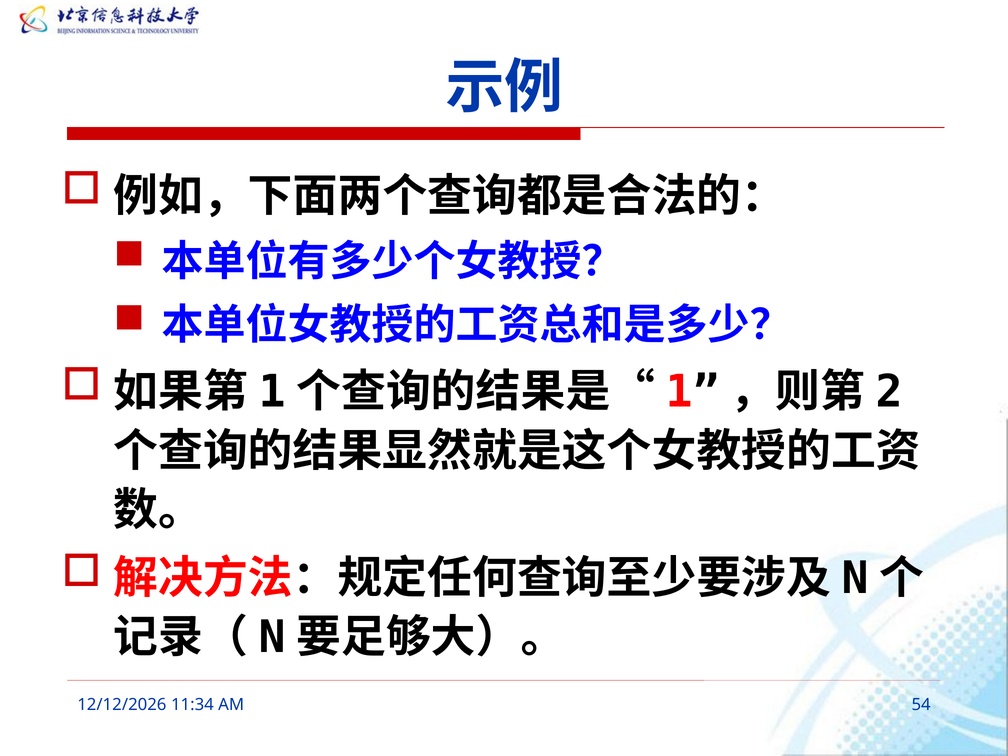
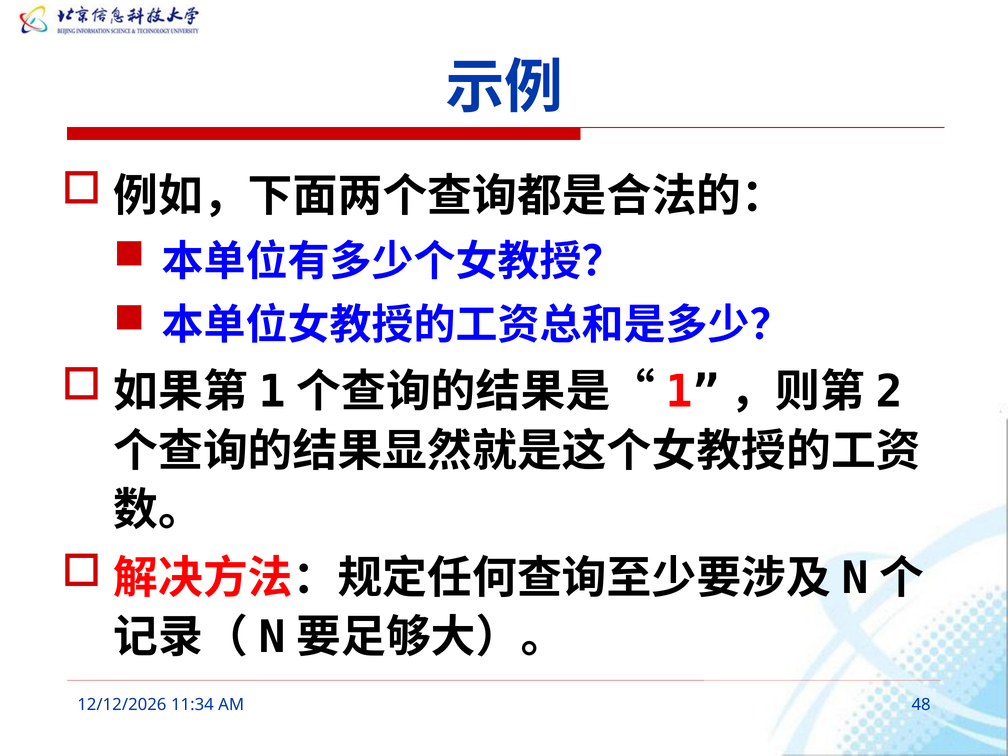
54: 54 -> 48 (921, 705)
